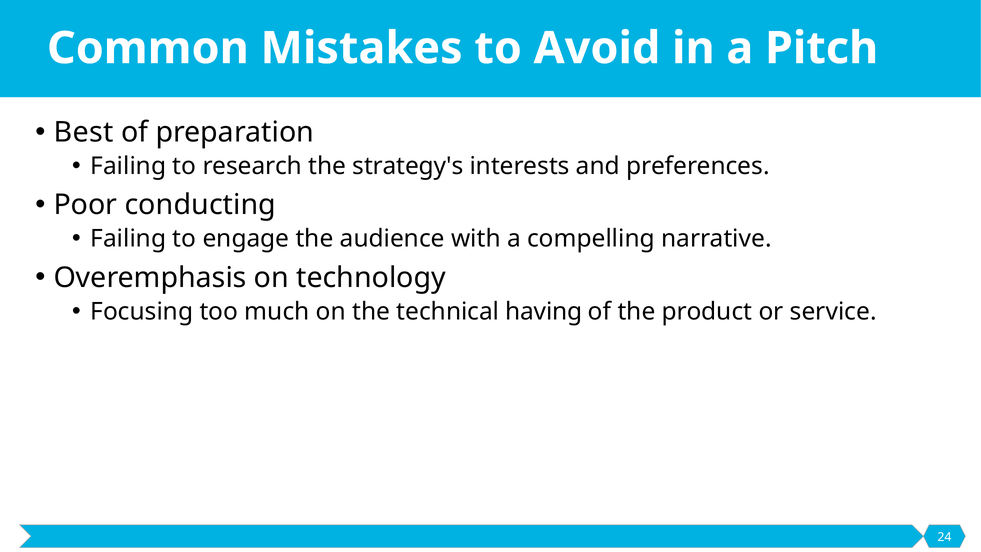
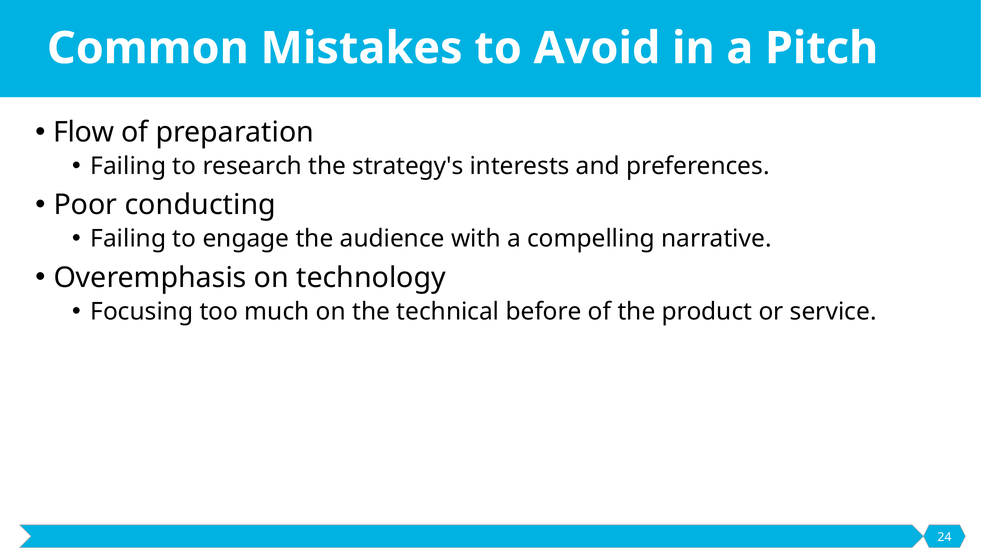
Best: Best -> Flow (84, 132)
having: having -> before (544, 311)
